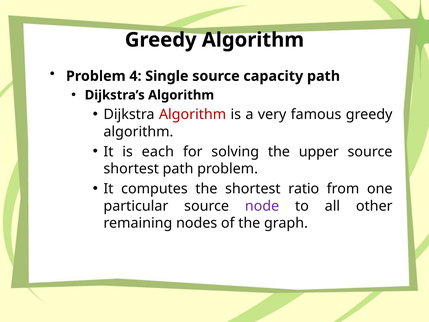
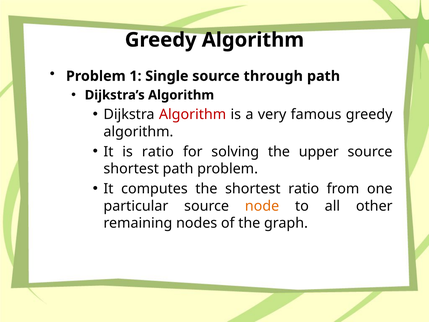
4: 4 -> 1 (135, 76)
capacity: capacity -> through (273, 76)
is each: each -> ratio (158, 152)
node colour: purple -> orange (262, 206)
